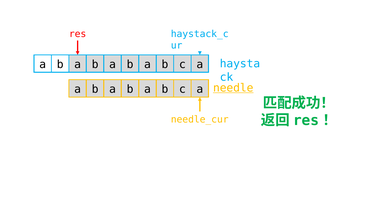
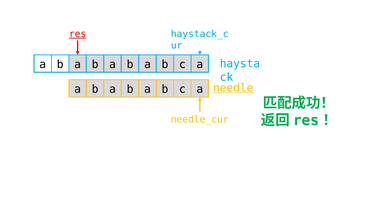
res underline: none -> present (78, 34)
